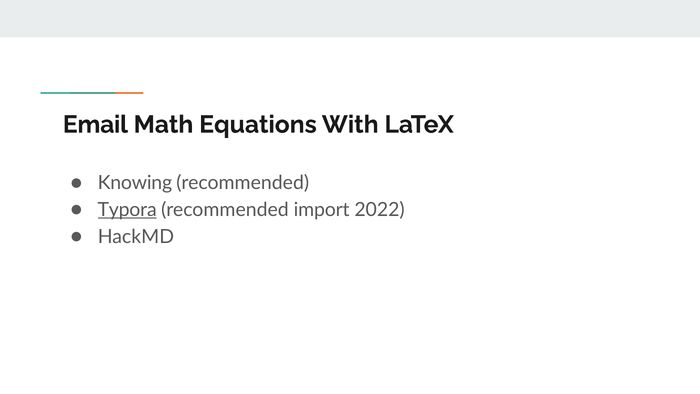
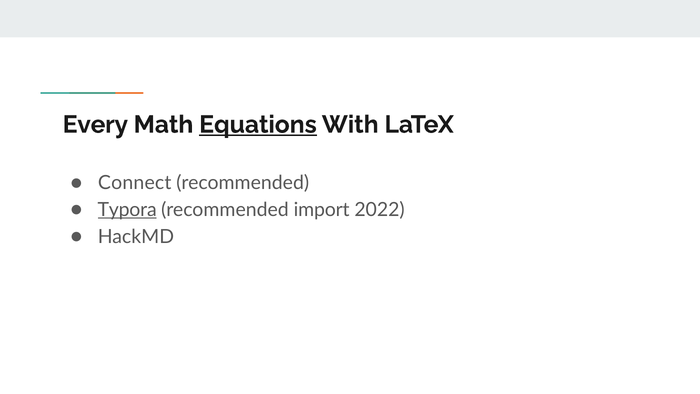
Email: Email -> Every (95, 124)
Equations underline: none -> present (258, 124)
Knowing: Knowing -> Connect (135, 183)
